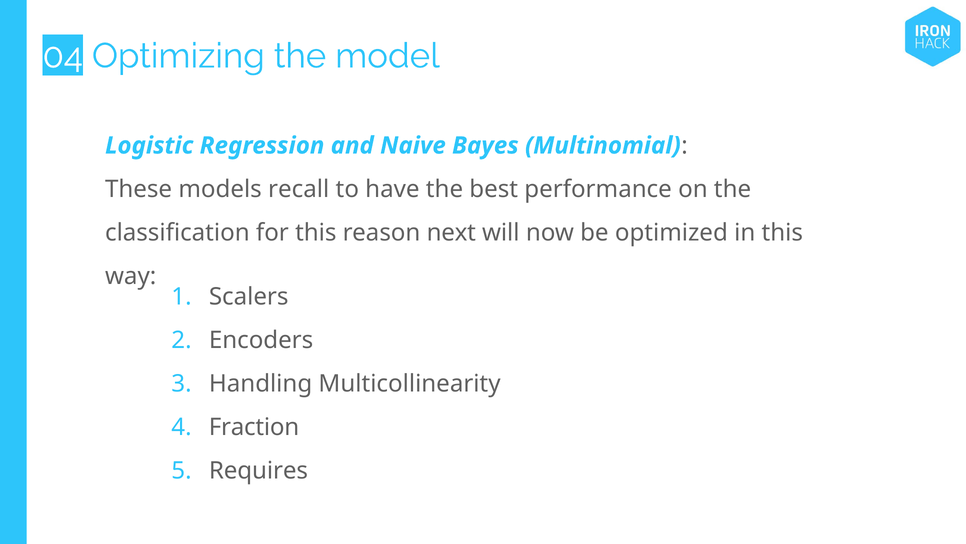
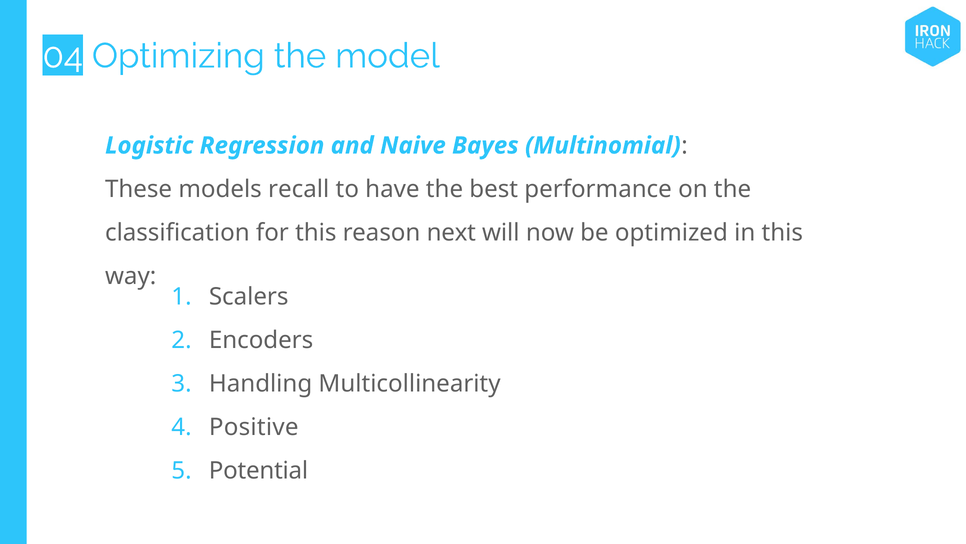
Fraction: Fraction -> Positive (254, 427)
Requires: Requires -> Potential (259, 470)
